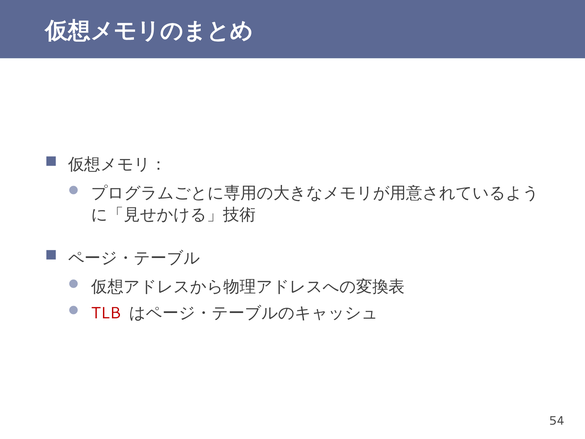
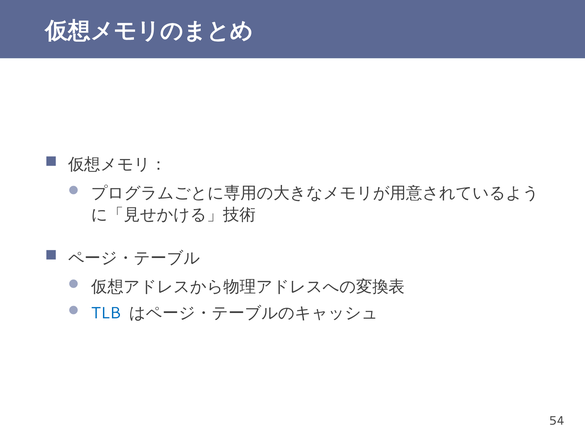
TLB colour: red -> blue (106, 313)
